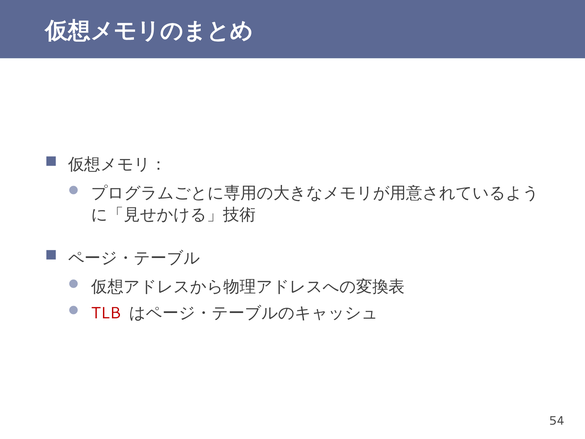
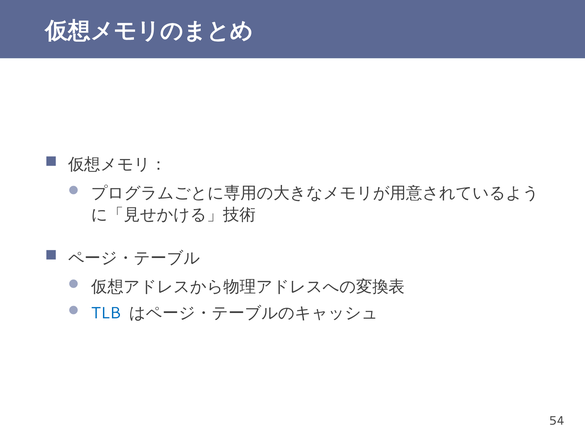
TLB colour: red -> blue (106, 313)
